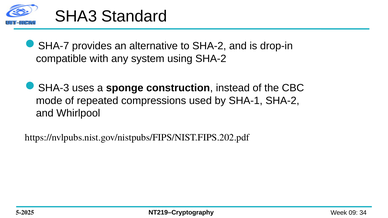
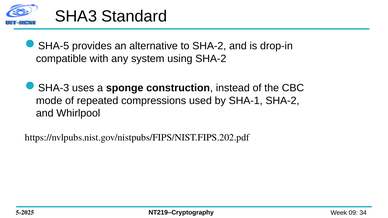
SHA-7: SHA-7 -> SHA-5 (54, 46)
